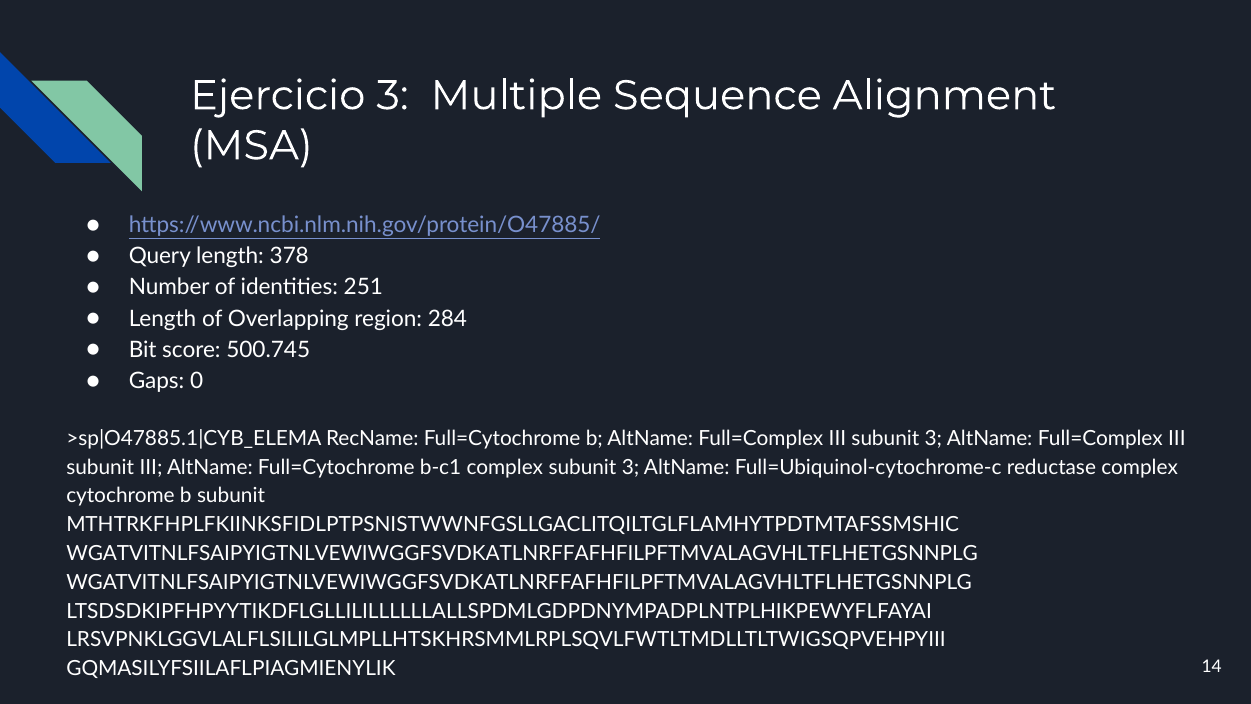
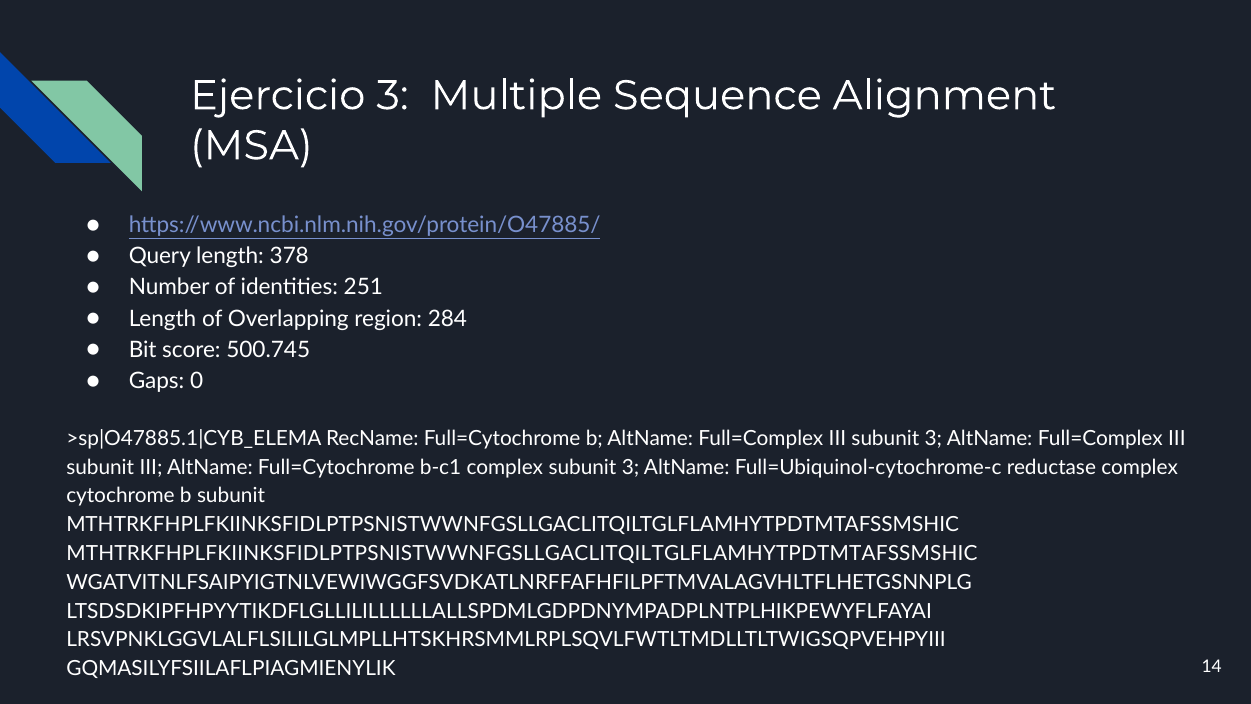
WGATVITNLFSAIPYIGTNLVEWIWGGFSVDKATLNRFFAFHFILPFTMVALAGVHLTFLHETGSNNPLG: WGATVITNLFSAIPYIGTNLVEWIWGGFSVDKATLNRFFAFHFILPFTMVALAGVHLTFLHETGSNNPLG -> MTHTRKFHPLFKIINKSFIDLPTPSNISTWWNFGSLLGACLITQILTGLFLAMHYTPDTMTAFSSMSHIC (522, 553)
